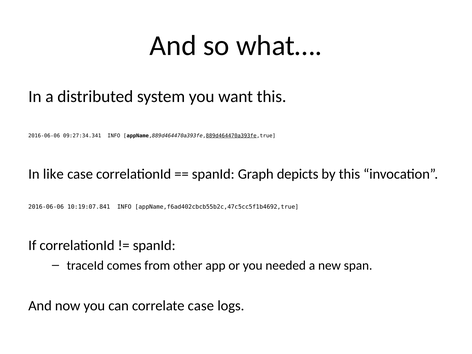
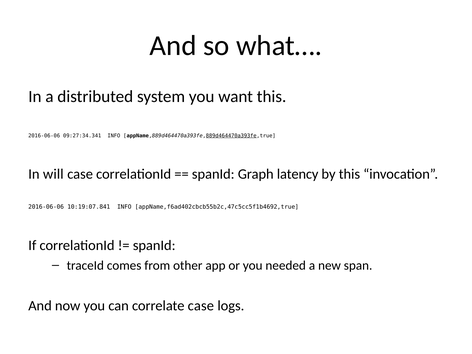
like: like -> will (53, 174)
depicts: depicts -> latency (298, 174)
